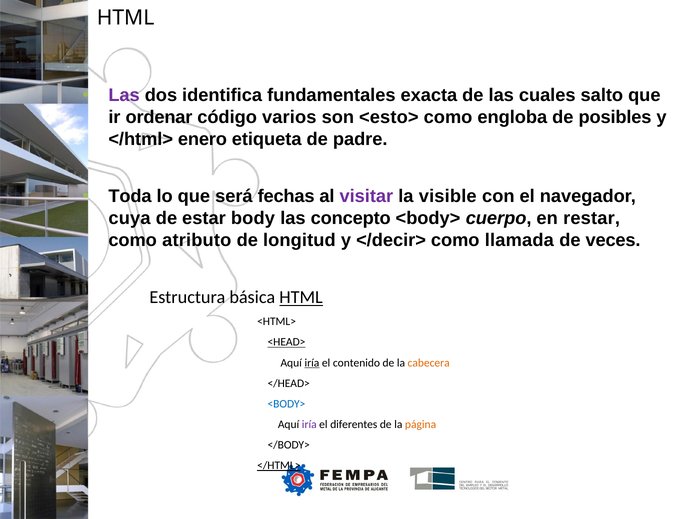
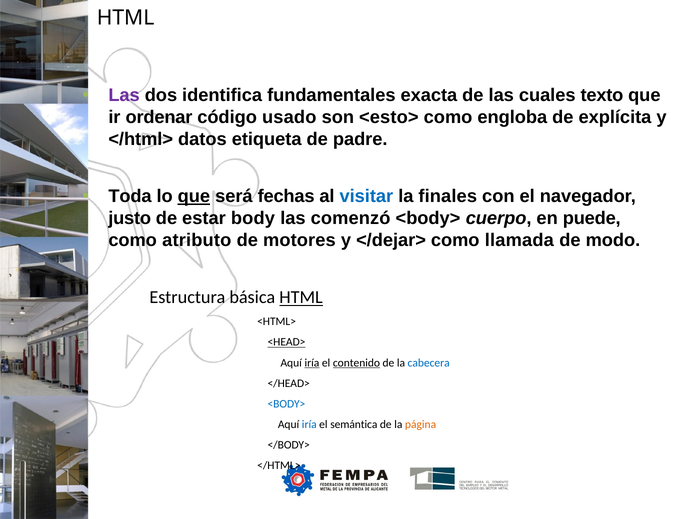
salto: salto -> texto (602, 95)
varios: varios -> usado (289, 117)
posibles: posibles -> explícita (615, 117)
enero: enero -> datos (202, 139)
que underline: none -> present (194, 196)
visitar colour: purple -> blue (366, 196)
visible: visible -> finales (448, 196)
cuya: cuya -> justo (130, 218)
concepto: concepto -> comenzó (351, 218)
restar: restar -> puede (592, 218)
longitud: longitud -> motores (299, 240)
</decir>: </decir> -> </dejar> (391, 240)
veces: veces -> modo (613, 240)
contenido underline: none -> present (356, 363)
cabecera colour: orange -> blue (429, 363)
iría colour: purple -> blue (309, 424)
diferentes: diferentes -> semántica (354, 424)
</HTML> underline: present -> none (279, 466)
